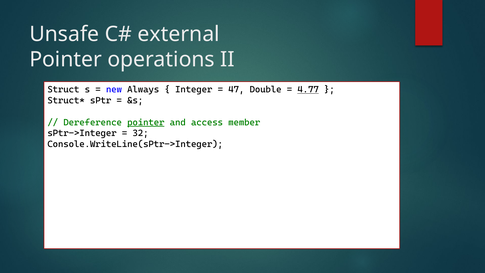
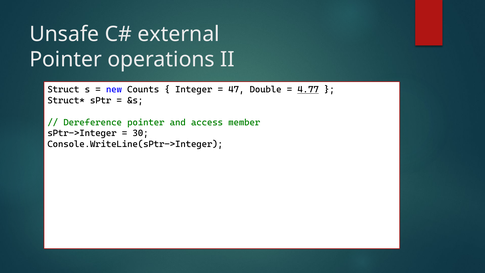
Always: Always -> Counts (143, 90)
pointer underline: present -> none (146, 122)
32: 32 -> 30 (141, 133)
